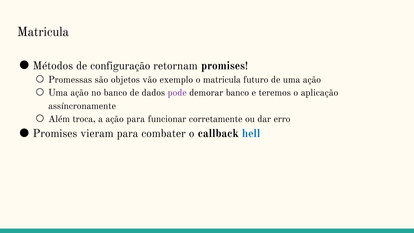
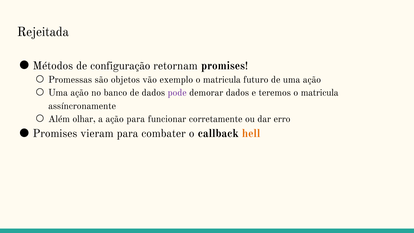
Matricula: Matricula -> Rejeitada (43, 32)
demorar banco: banco -> dados (237, 93)
teremos o aplicação: aplicação -> matricula (320, 93)
troca: troca -> olhar (84, 119)
hell colour: blue -> orange (251, 133)
